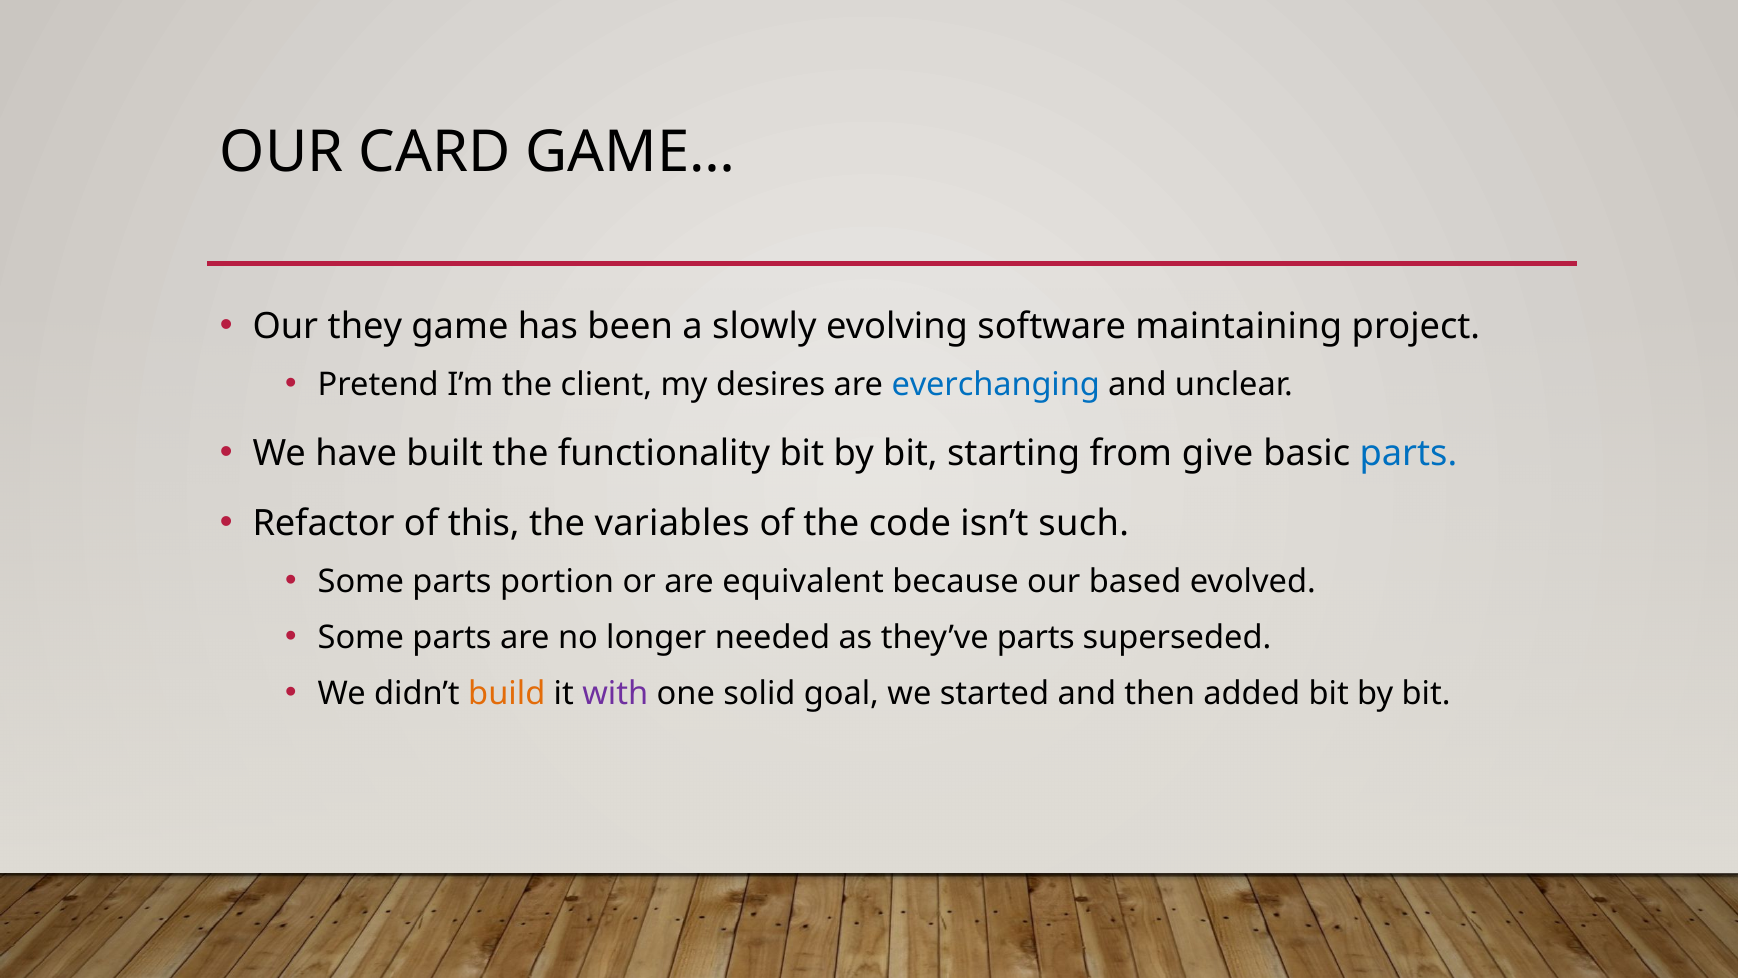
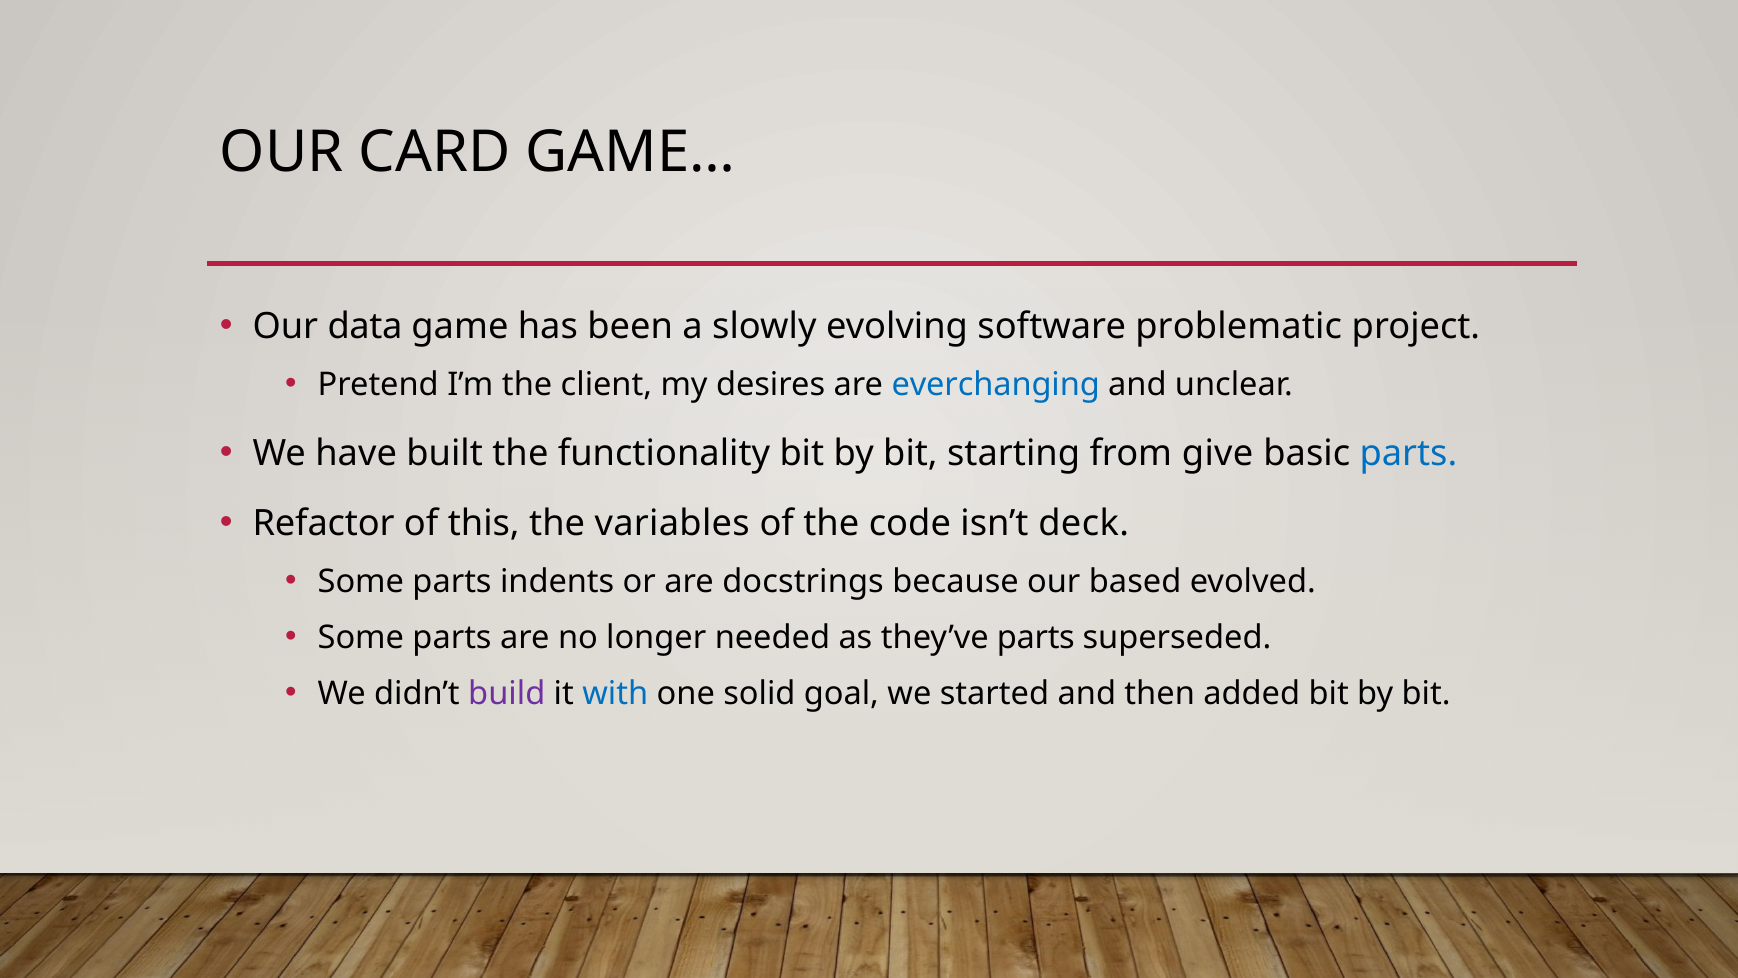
they: they -> data (365, 327)
maintaining: maintaining -> problematic (1239, 327)
such: such -> deck (1084, 523)
portion: portion -> indents (557, 581)
equivalent: equivalent -> docstrings (803, 581)
build colour: orange -> purple (507, 693)
with colour: purple -> blue (615, 693)
